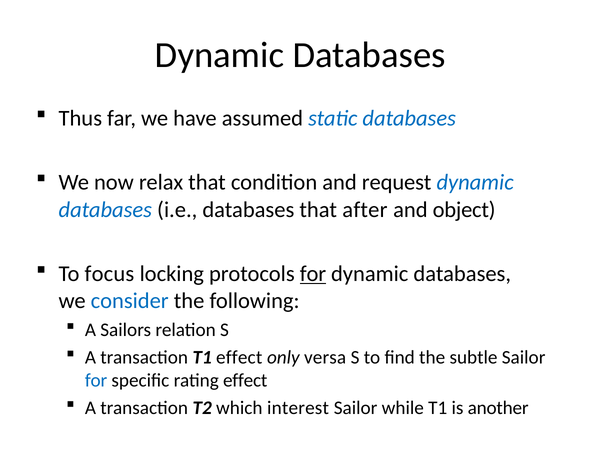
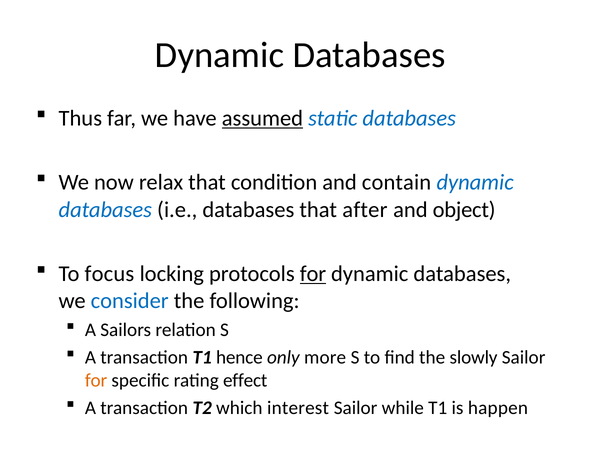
assumed underline: none -> present (262, 118)
request: request -> contain (397, 182)
T1 effect: effect -> hence (239, 357)
versa: versa -> more (325, 357)
subtle: subtle -> slowly (474, 357)
for colour: blue -> orange (96, 380)
another: another -> happen (498, 408)
